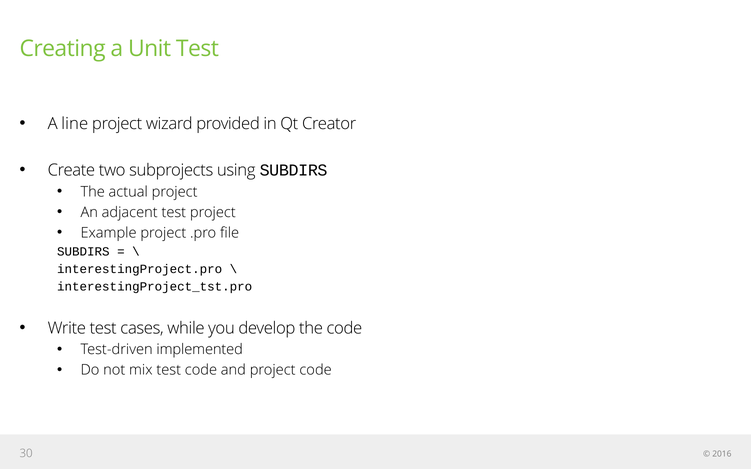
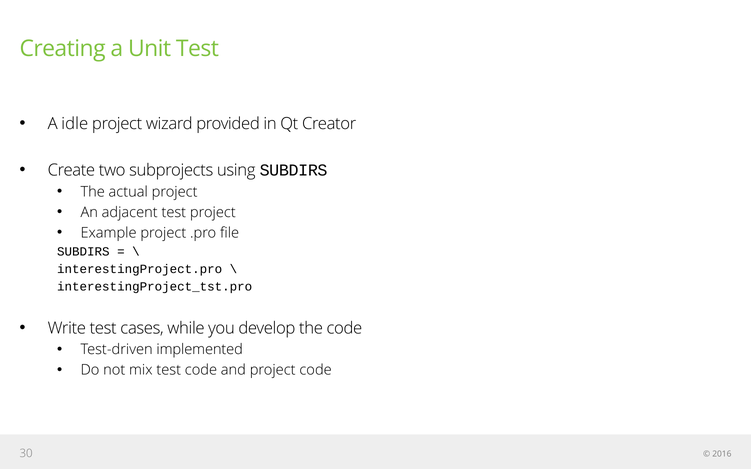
line: line -> idle (75, 124)
